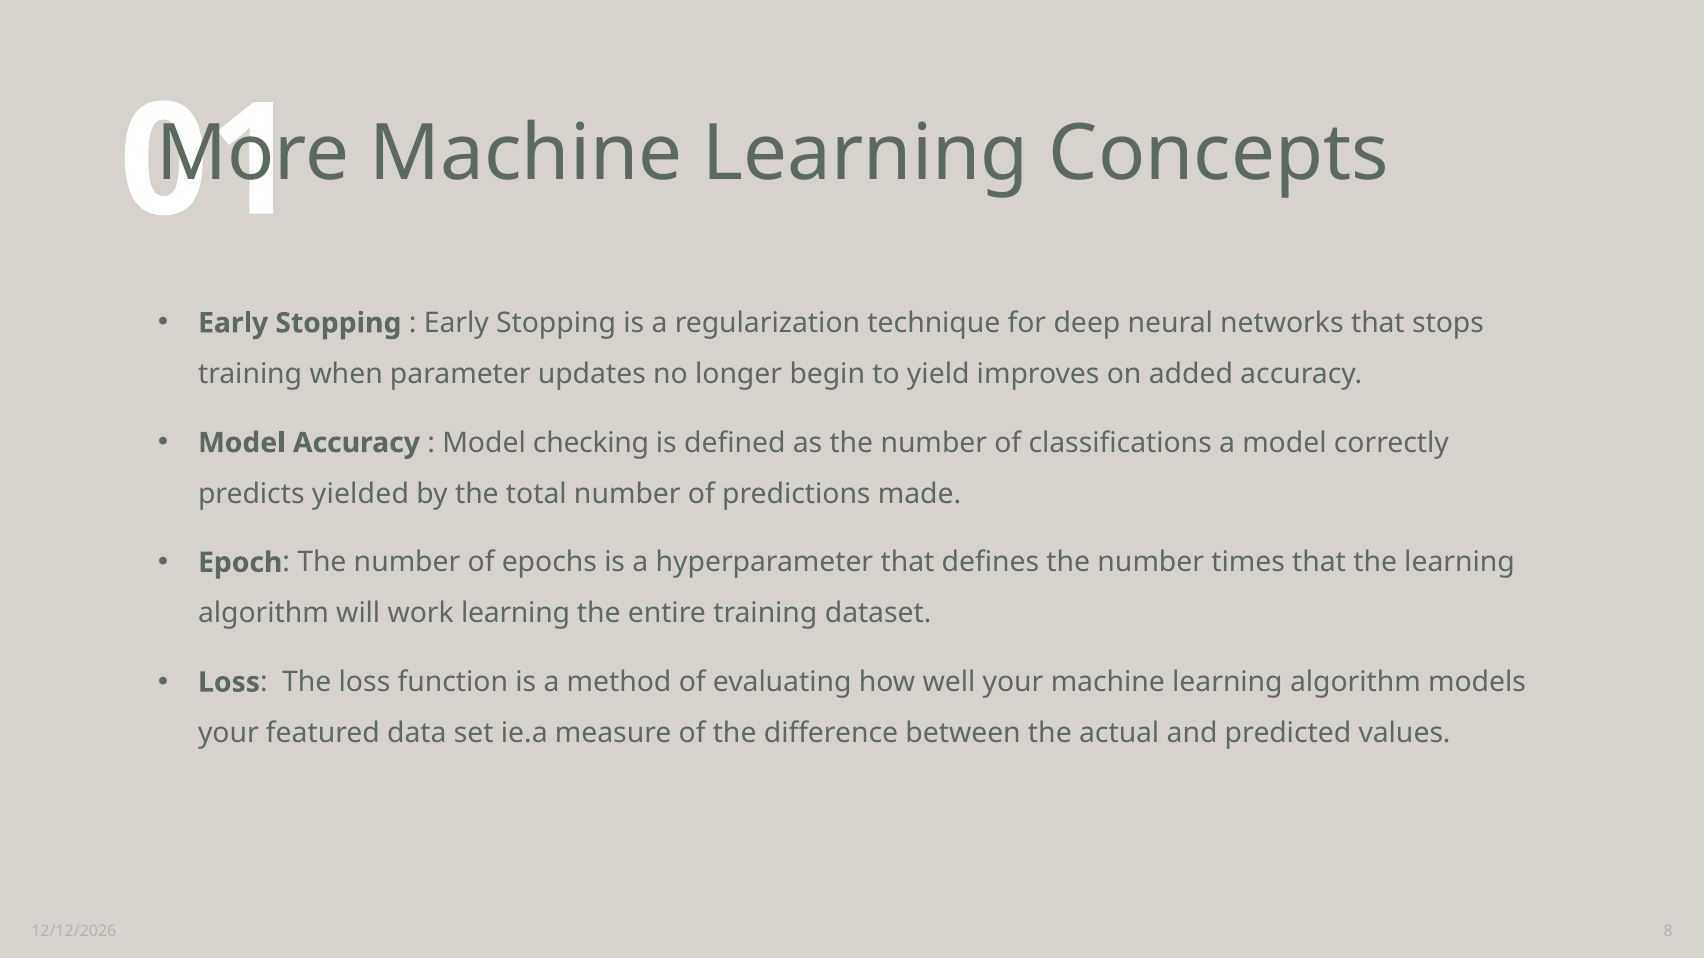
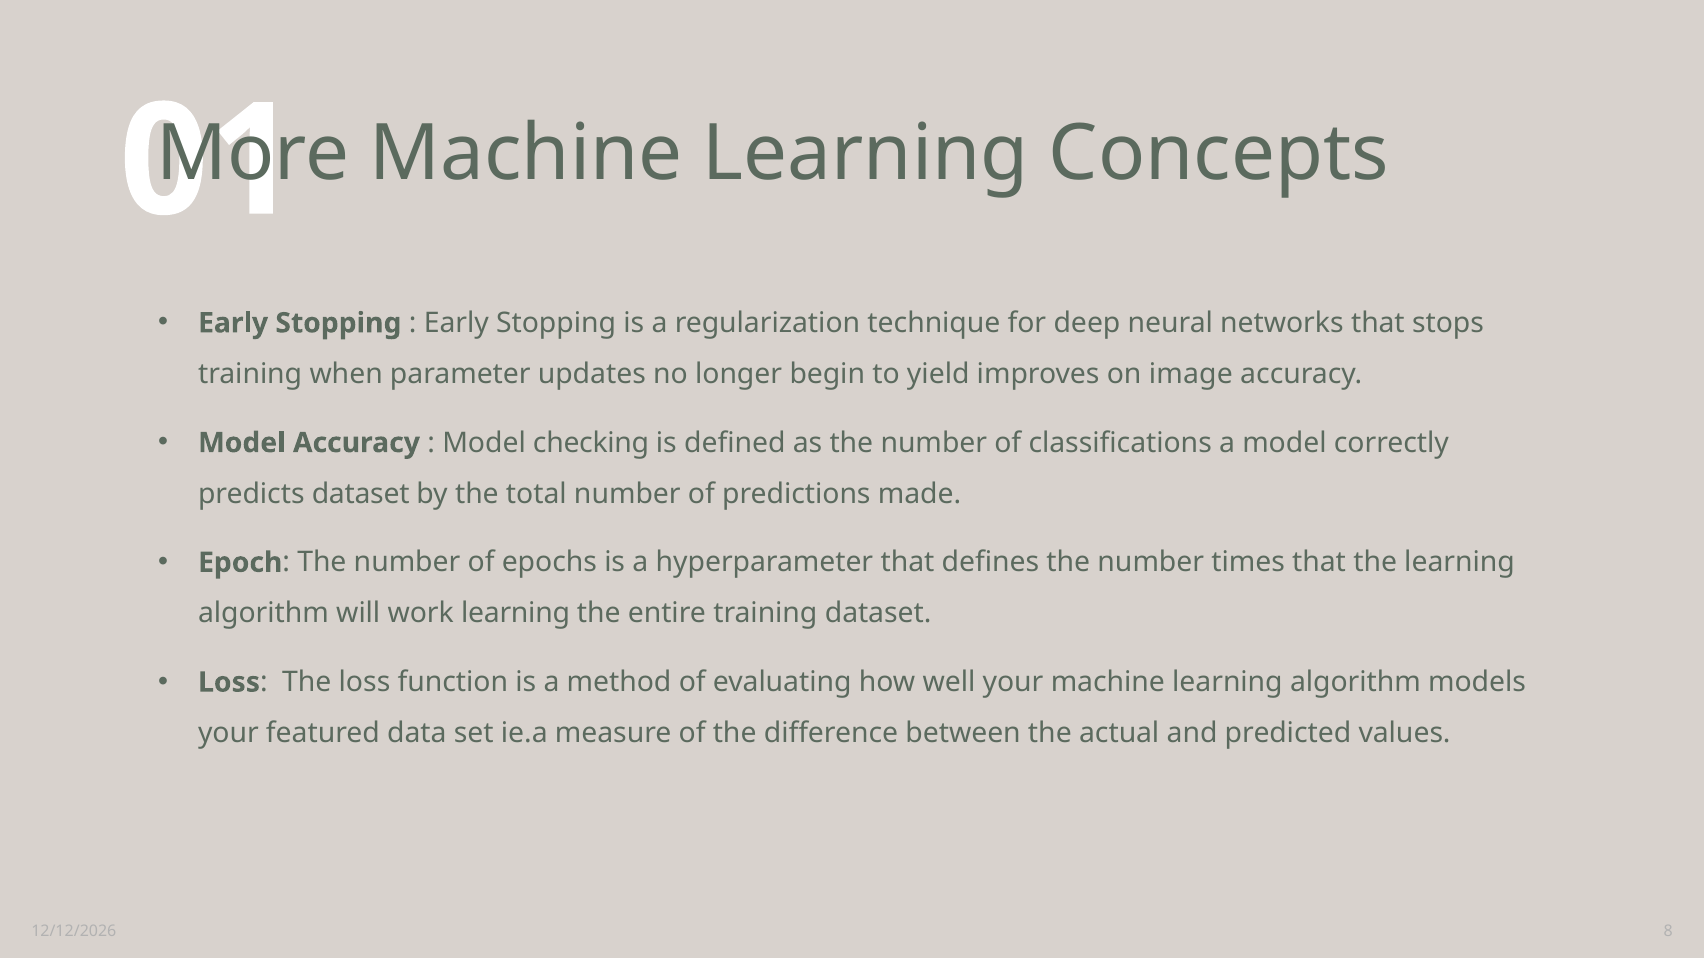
added: added -> image (1191, 374)
predicts yielded: yielded -> dataset (361, 494)
